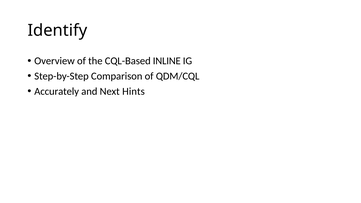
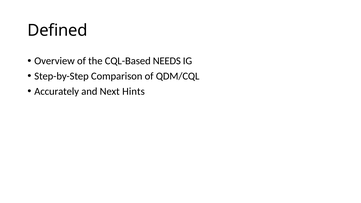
Identify: Identify -> Defined (57, 30)
INLINE: INLINE -> NEEDS (167, 61)
